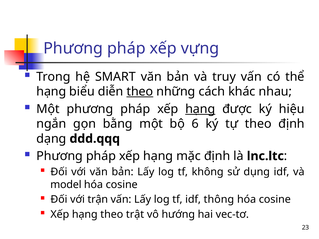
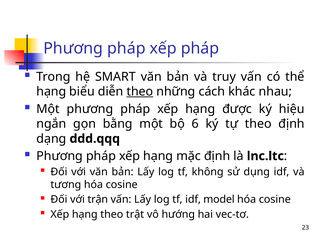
xếp vựng: vựng -> pháp (200, 48)
hạng underline: present -> none (200, 109)
model: model -> tương (66, 185)
thông: thông -> model (219, 200)
